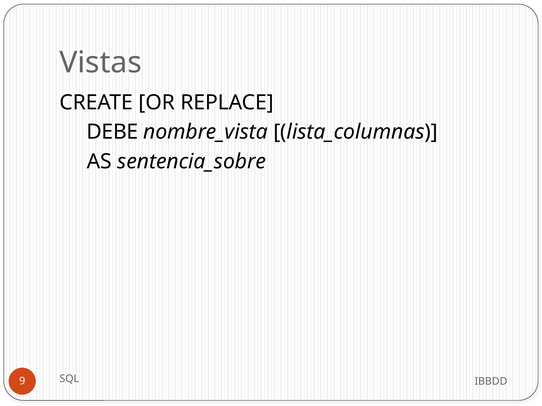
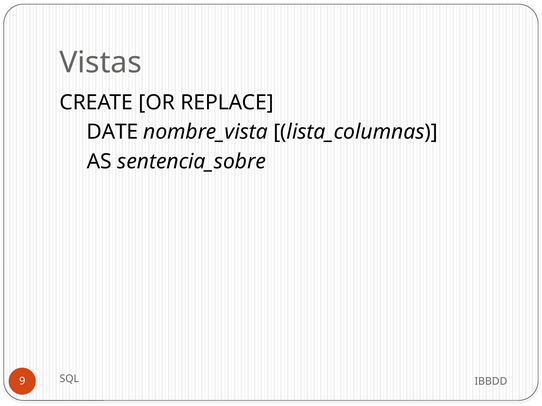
DEBE: DEBE -> DATE (112, 132)
